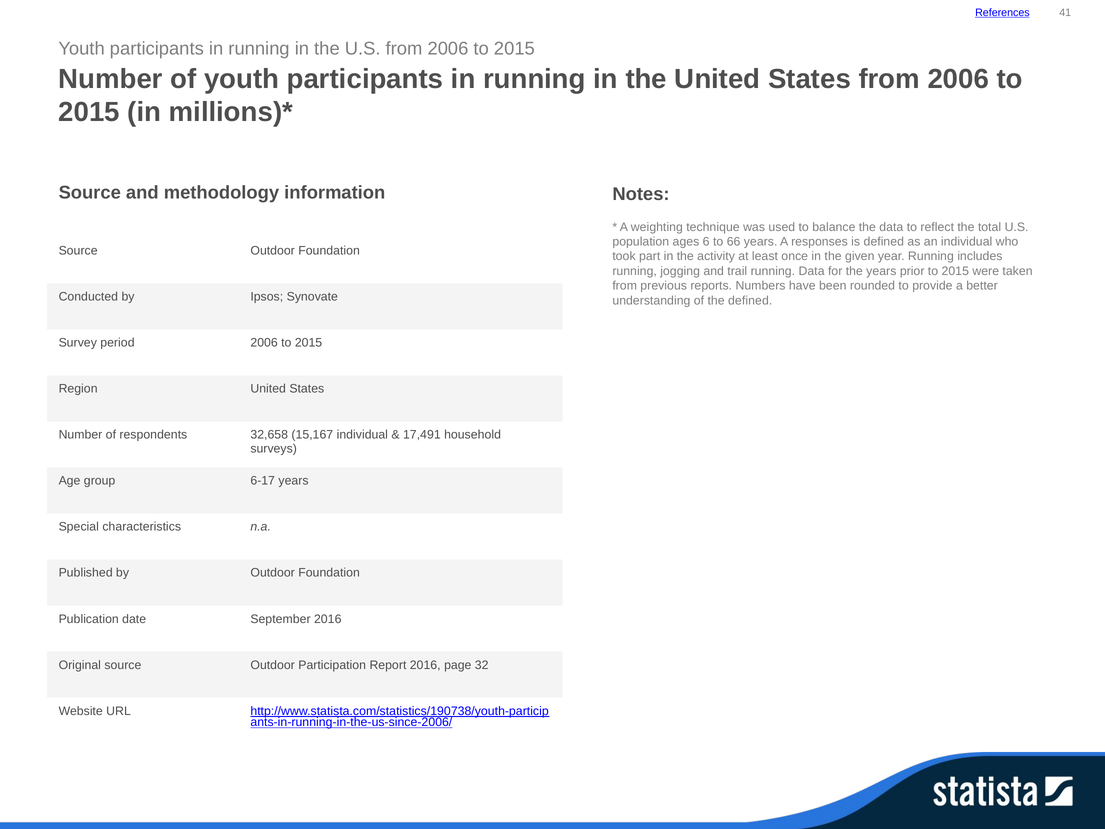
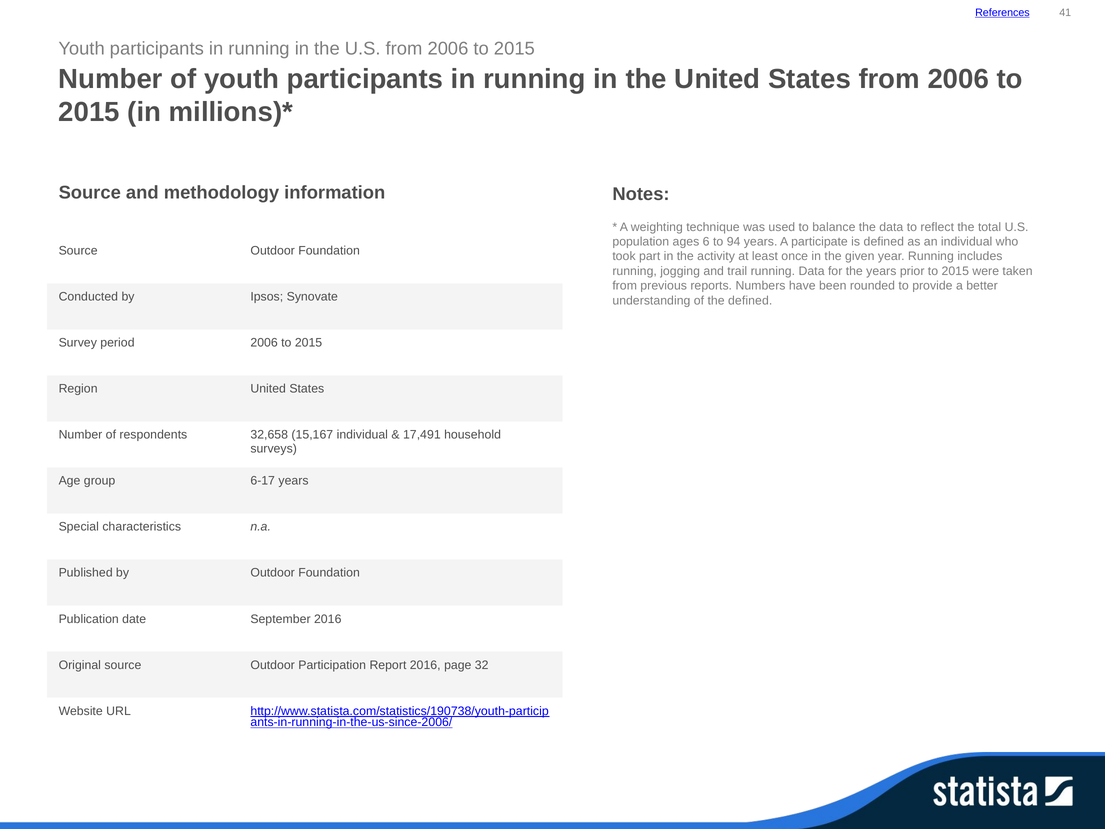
66: 66 -> 94 (734, 242)
responses: responses -> participate (819, 242)
